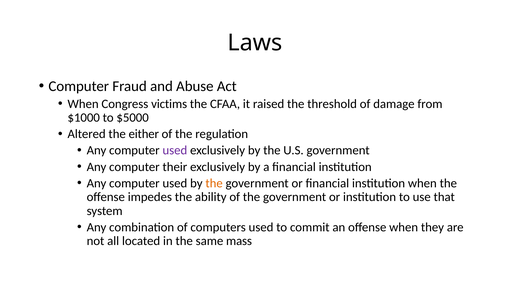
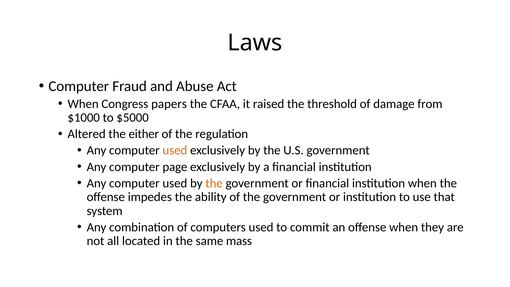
victims: victims -> papers (169, 104)
used colour: purple -> orange (175, 150)
their: their -> page (175, 167)
